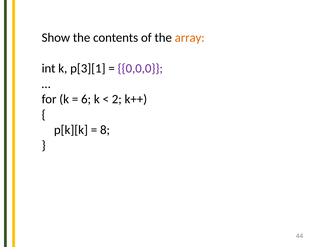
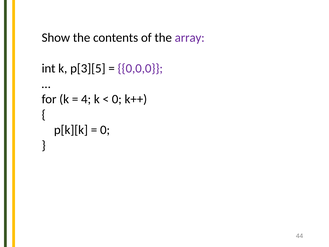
array colour: orange -> purple (190, 38)
p[3][1: p[3][1 -> p[3][5 (88, 68)
6: 6 -> 4 (86, 99)
2: 2 -> 0 (117, 99)
8: 8 -> 0 (105, 130)
